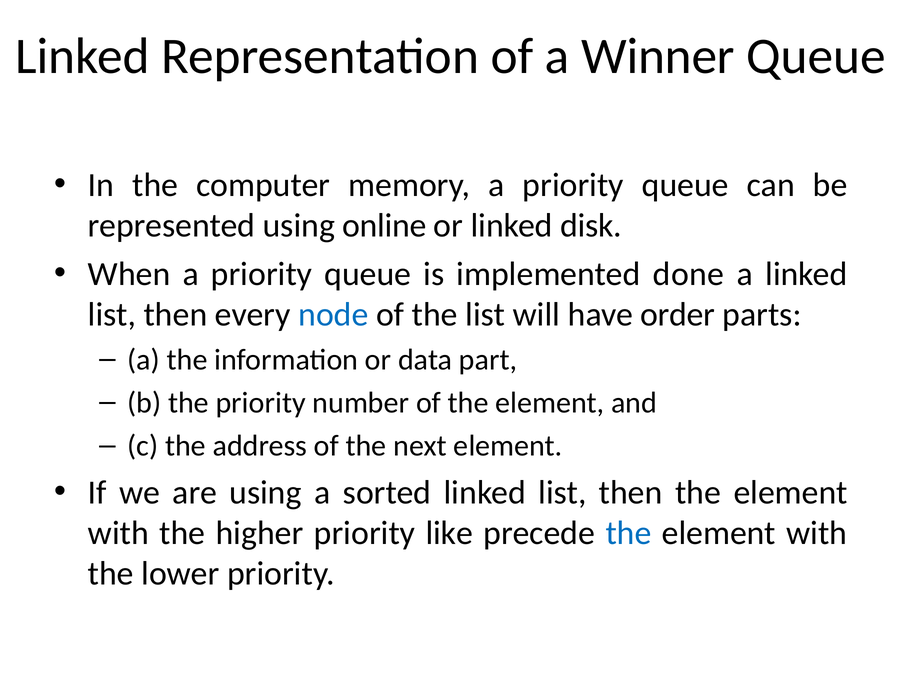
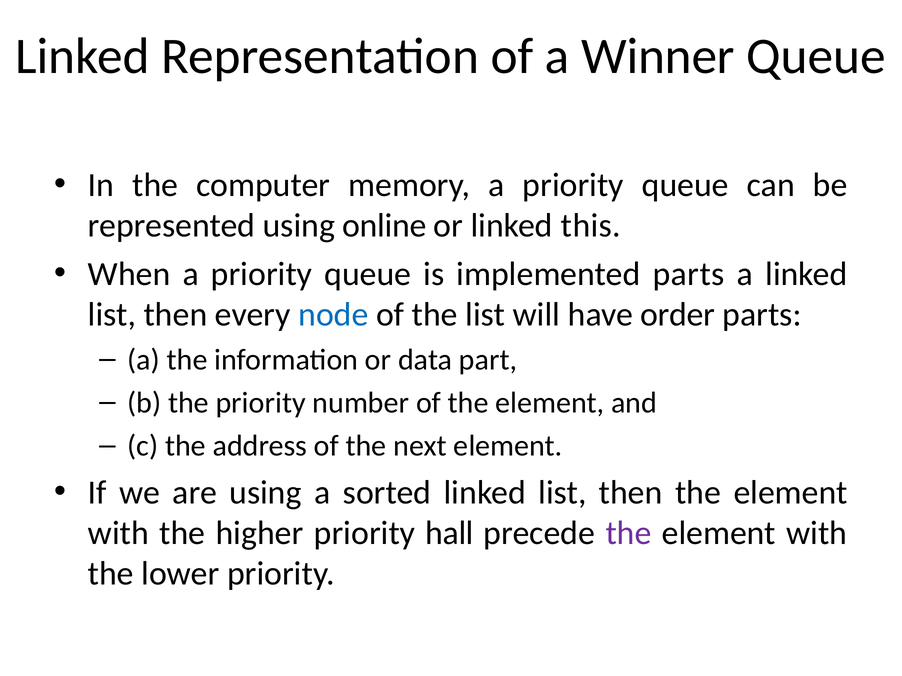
disk: disk -> this (591, 226)
implemented done: done -> parts (689, 274)
like: like -> hall (449, 534)
the colour: blue -> purple (628, 534)
